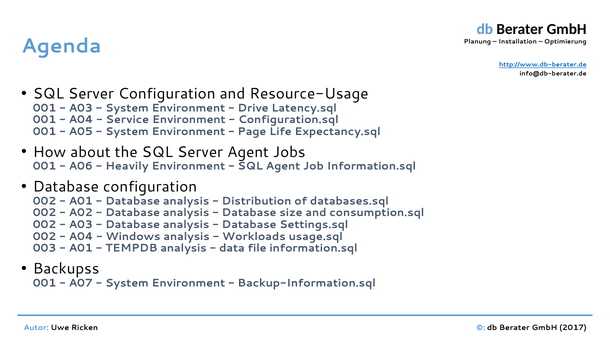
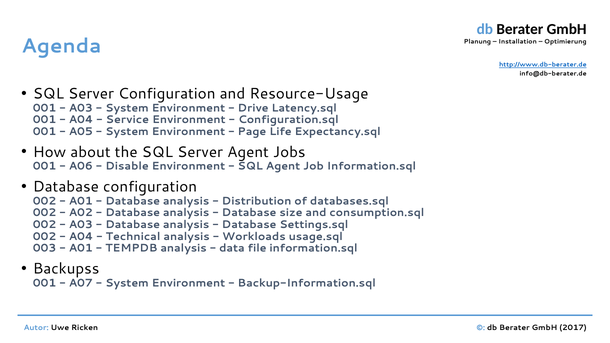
Heavily: Heavily -> Disable (127, 166)
Windows: Windows -> Technical (133, 236)
